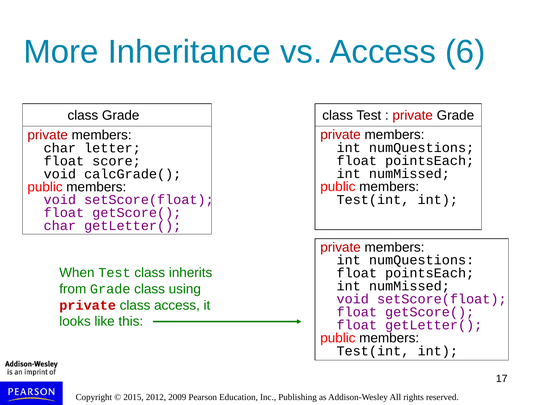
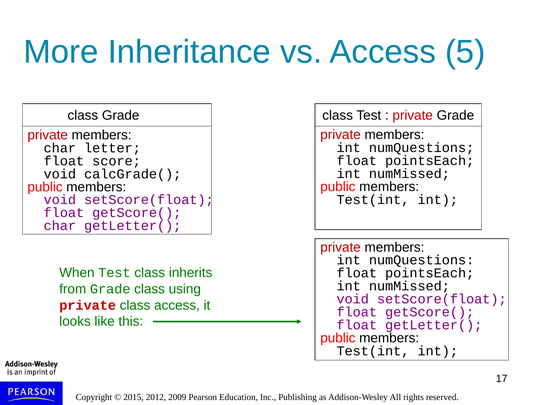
6: 6 -> 5 (465, 52)
